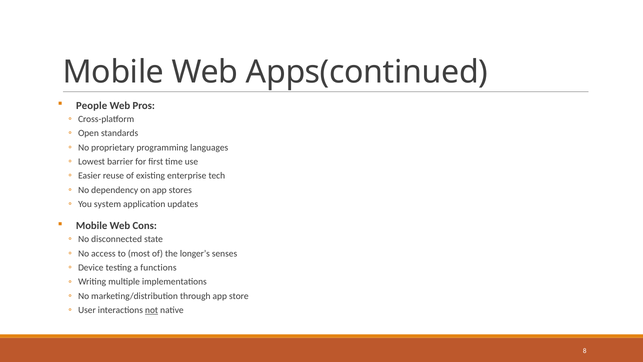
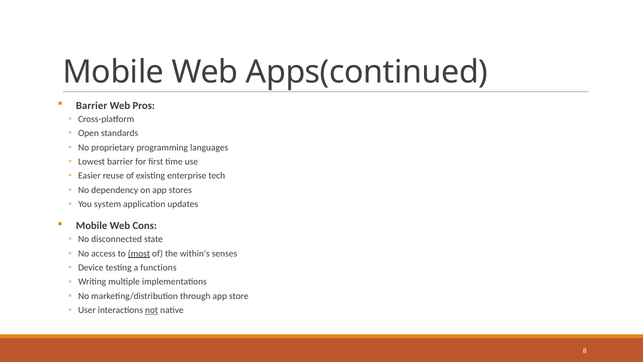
People: People -> Barrier (92, 105)
most underline: none -> present (139, 253)
longer’s: longer’s -> within’s (195, 253)
